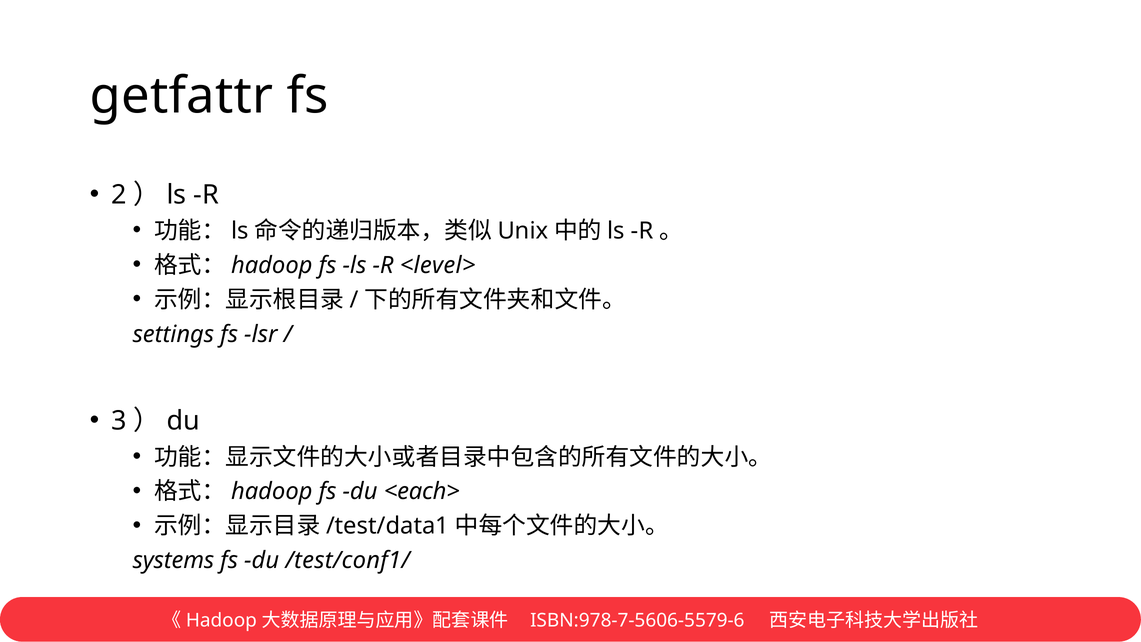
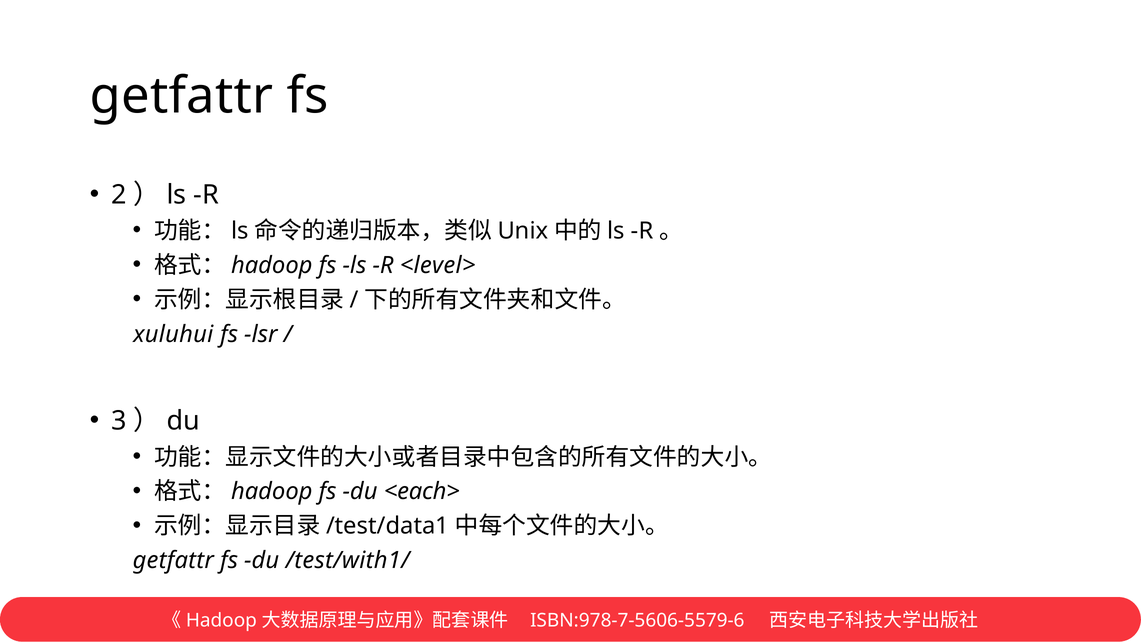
settings: settings -> xuluhui (173, 334)
systems: systems -> getfattr (173, 560)
/test/conf1/: /test/conf1/ -> /test/with1/ (348, 560)
